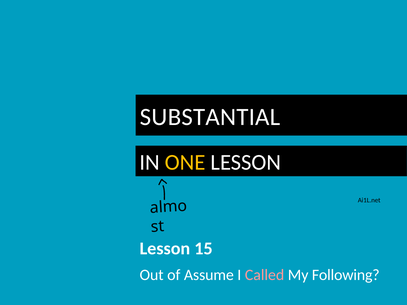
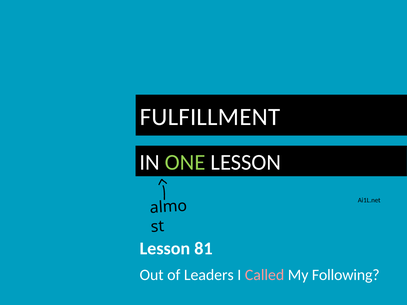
SUBSTANTIAL: SUBSTANTIAL -> FULFILLMENT (210, 117)
ONE colour: yellow -> light green (185, 163)
15: 15 -> 81 (203, 249)
Assume: Assume -> Leaders (209, 275)
